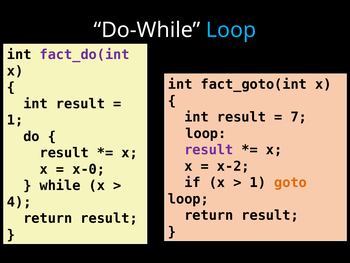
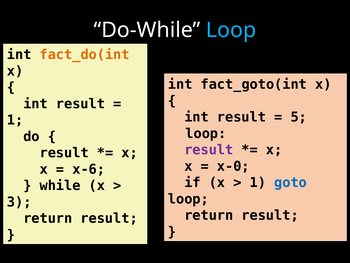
fact_do(int colour: purple -> orange (85, 55)
7: 7 -> 5 (299, 117)
x-2: x-2 -> x-0 (233, 166)
x-0: x-0 -> x-6 (89, 169)
goto colour: orange -> blue (291, 182)
4: 4 -> 3 (19, 202)
